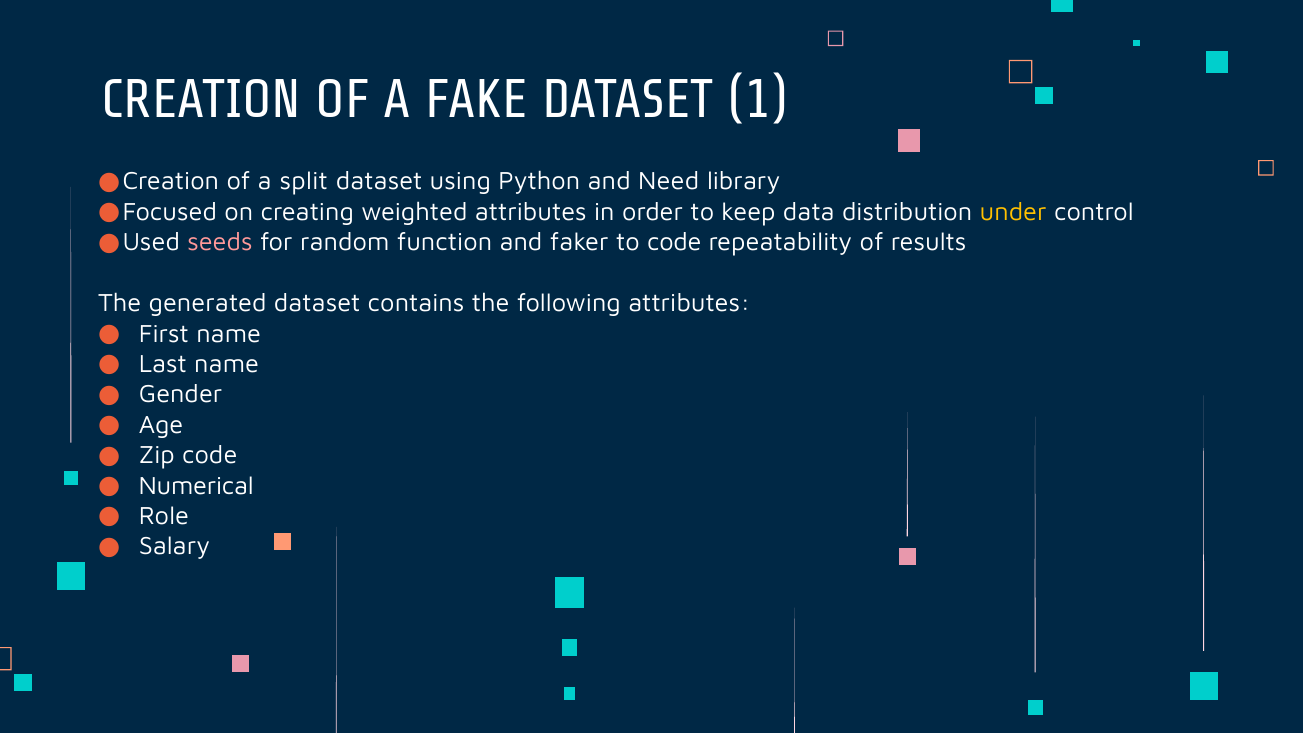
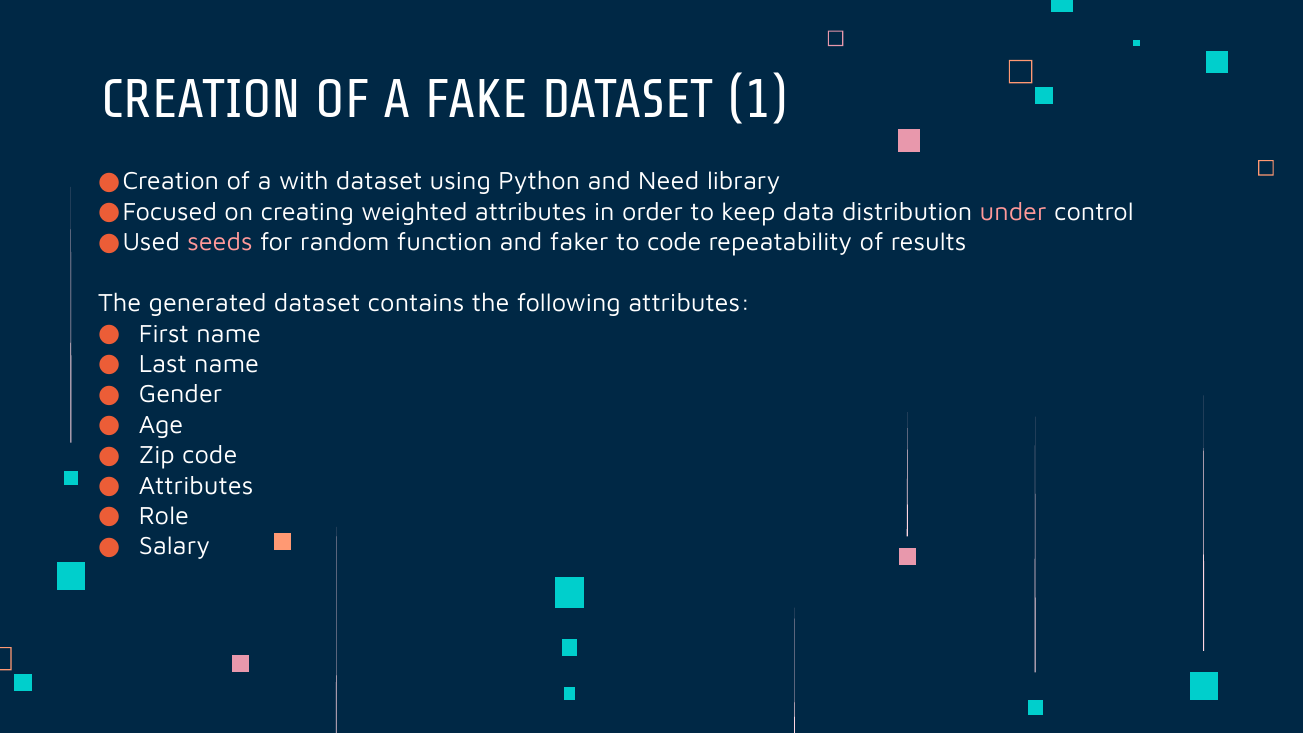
split: split -> with (304, 182)
under colour: yellow -> pink (1013, 212)
Numerical: Numerical -> Attributes (196, 486)
